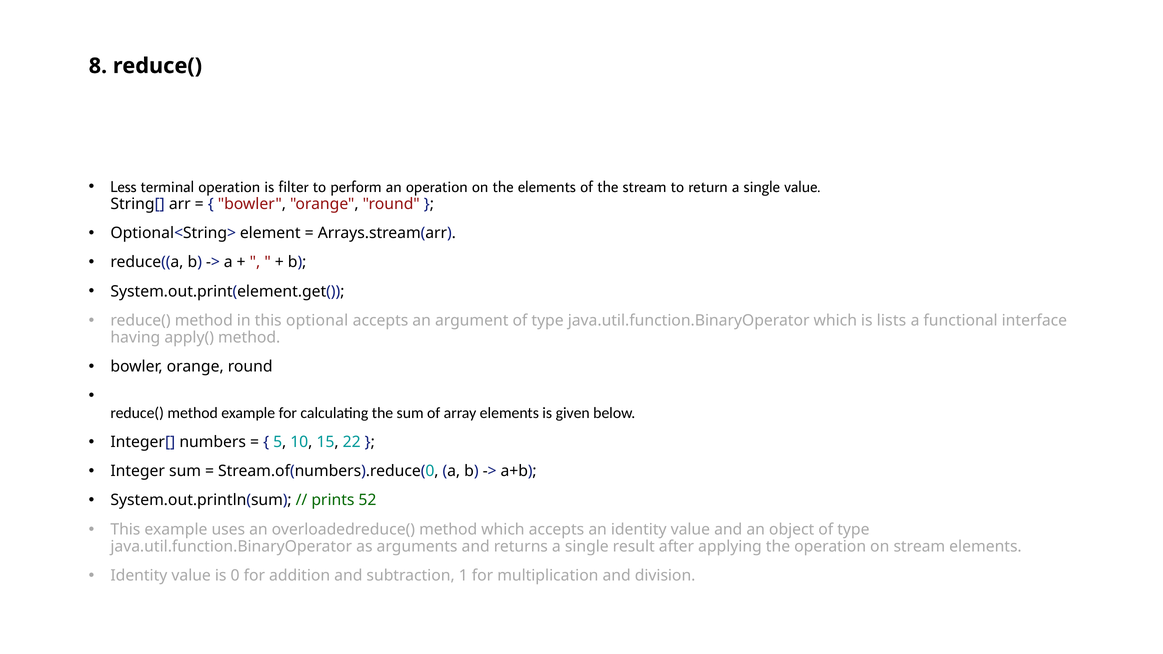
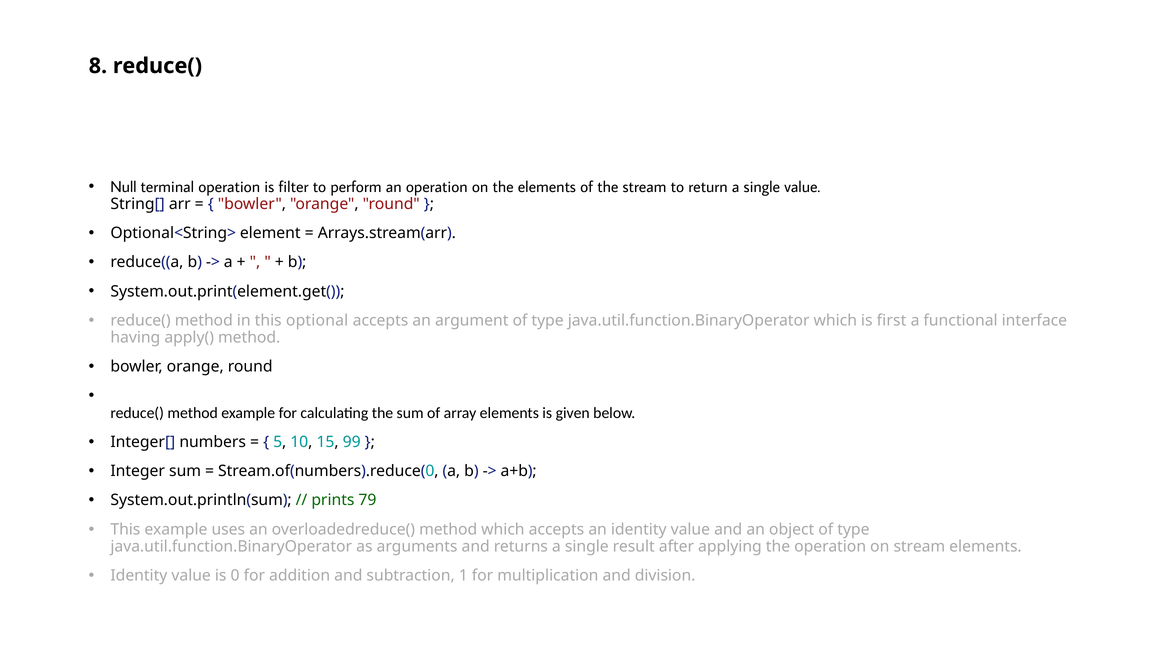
Less: Less -> Null (123, 187)
lists: lists -> first (892, 321)
22: 22 -> 99 (352, 442)
52: 52 -> 79 (367, 500)
